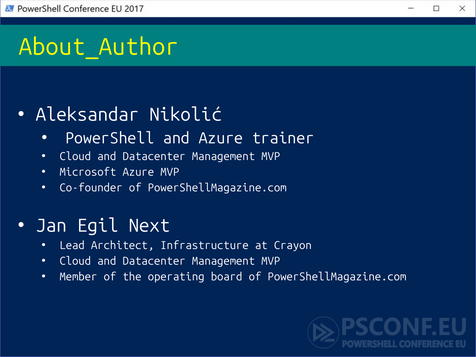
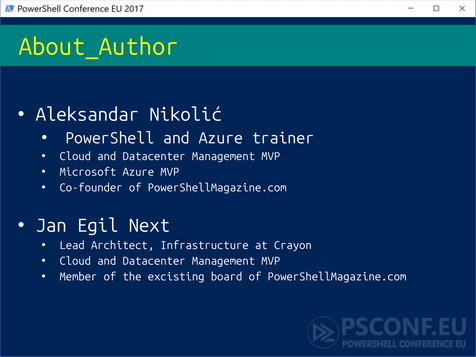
operating: operating -> excisting (176, 277)
